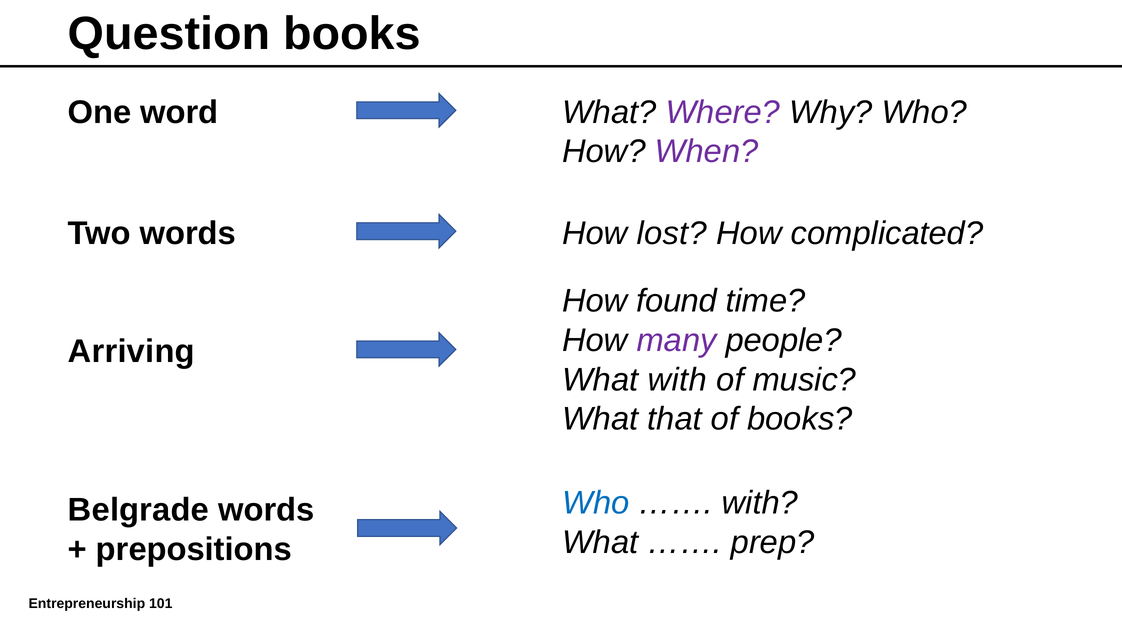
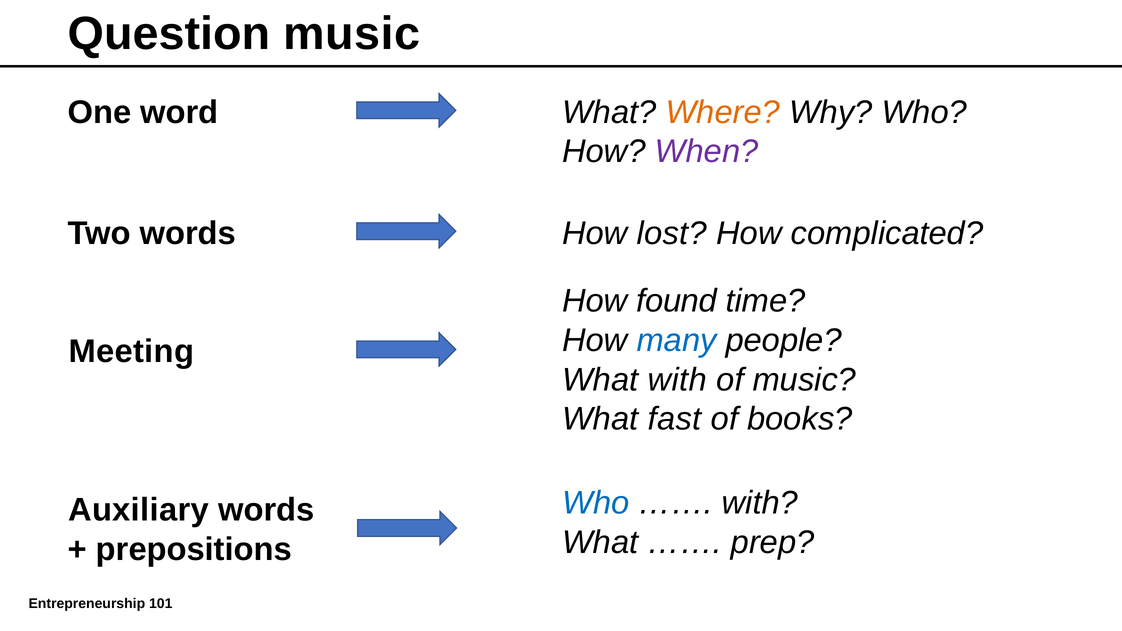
Question books: books -> music (352, 34)
Where colour: purple -> orange (723, 112)
many colour: purple -> blue (677, 341)
Arriving: Arriving -> Meeting (131, 351)
that: that -> fast (674, 419)
Belgrade: Belgrade -> Auxiliary (138, 510)
